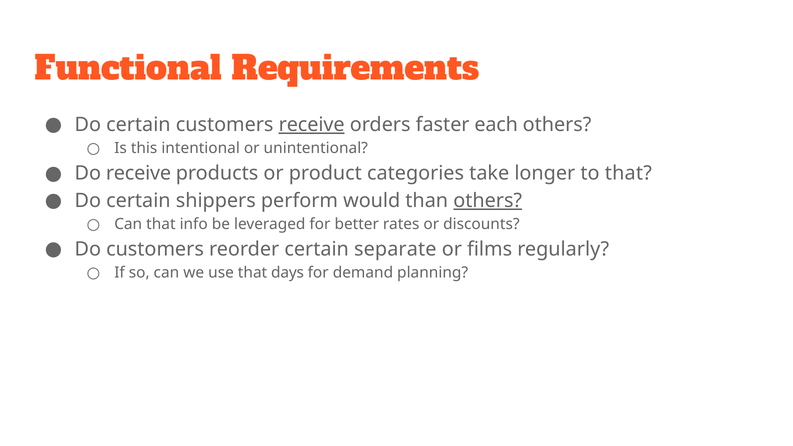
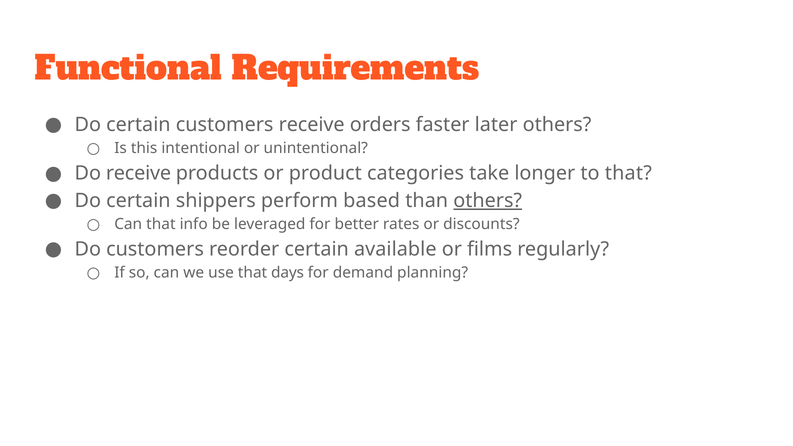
receive underline: present -> none (312, 125)
each: each -> later (496, 125)
would: would -> based (372, 201)
separate: separate -> available (395, 249)
